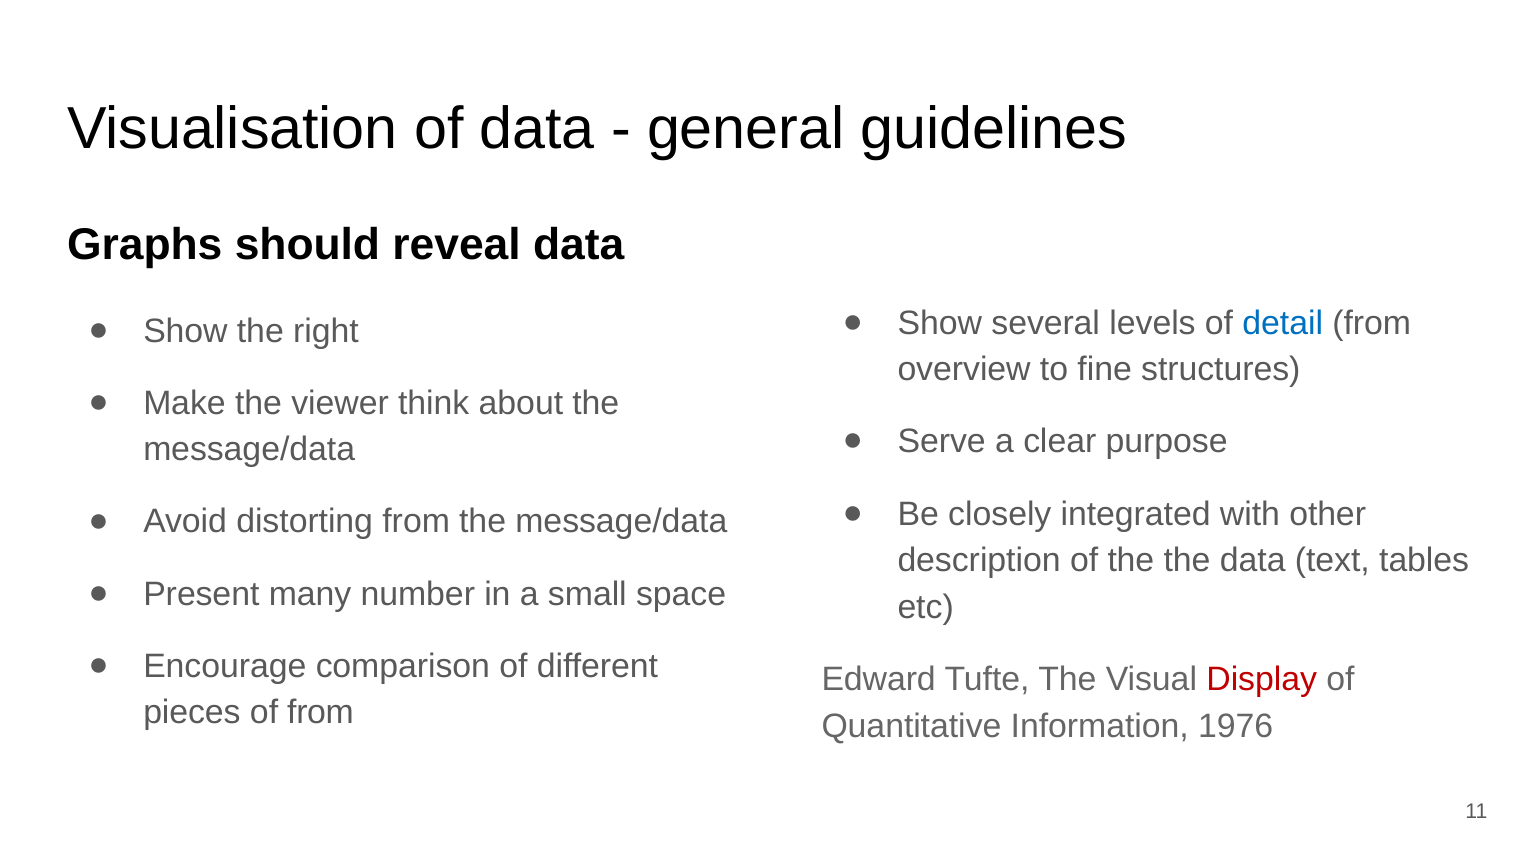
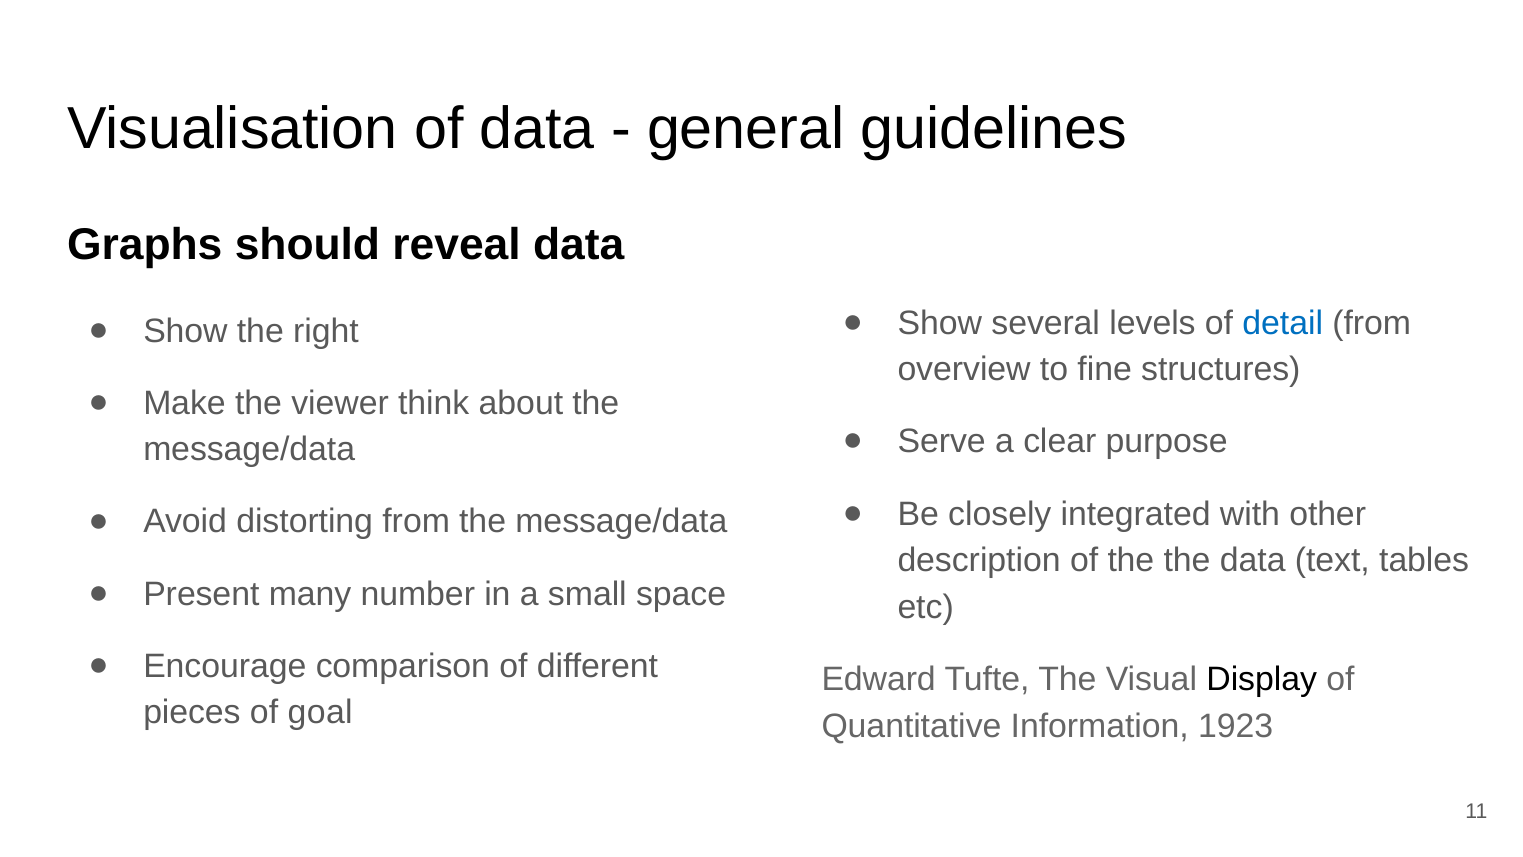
Display colour: red -> black (1262, 679)
of from: from -> goal (320, 712)
1976: 1976 -> 1923 (1236, 726)
